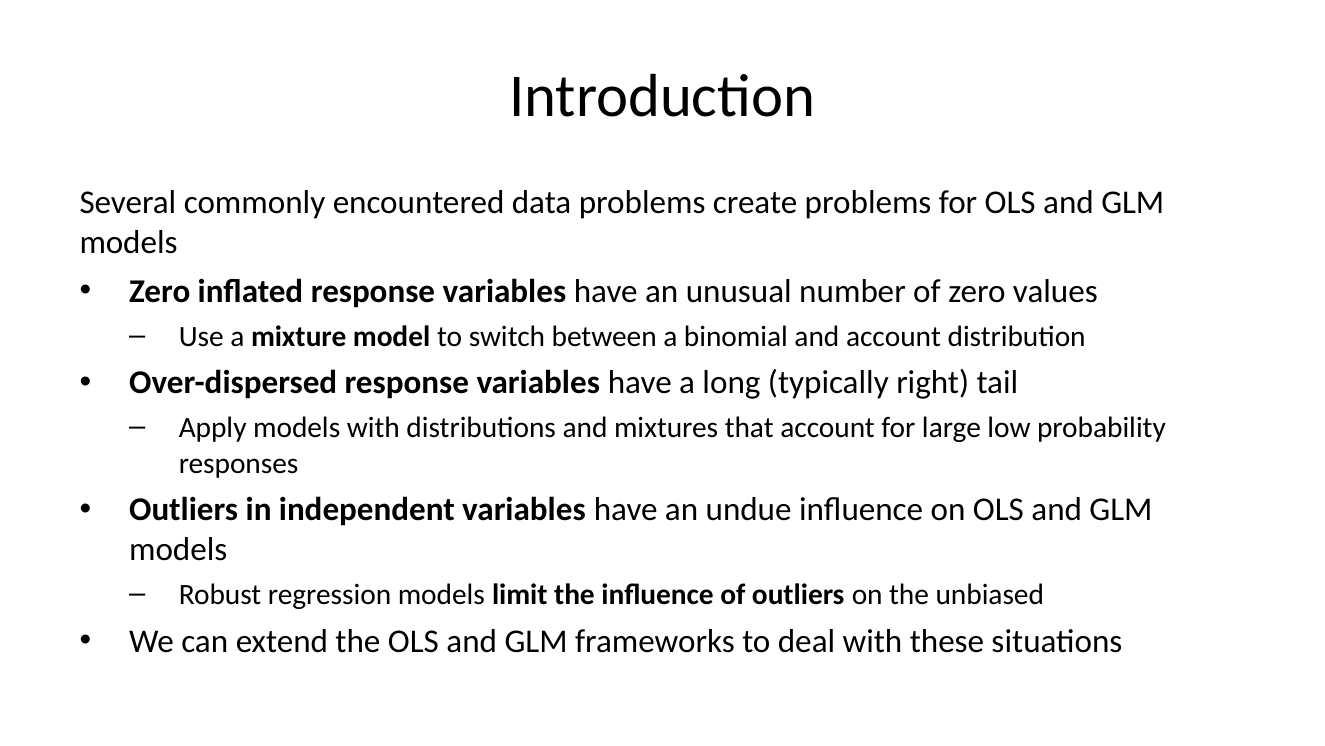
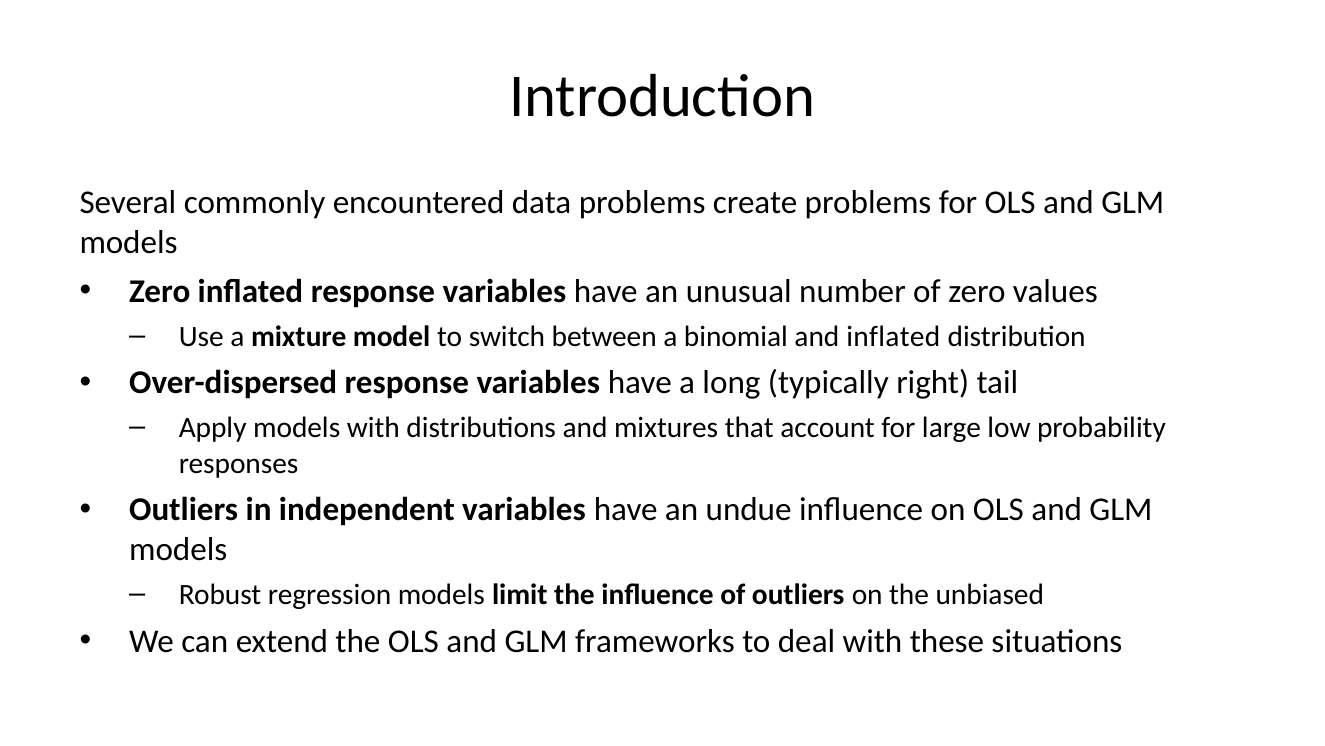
and account: account -> inflated (893, 336)
